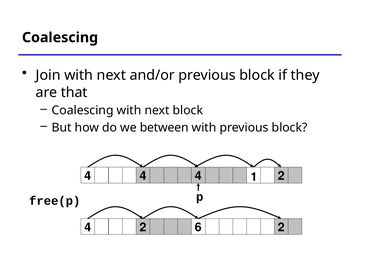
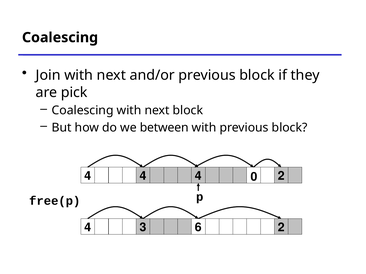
that: that -> pick (74, 93)
1: 1 -> 0 (254, 177)
2: 2 -> 3 (143, 228)
